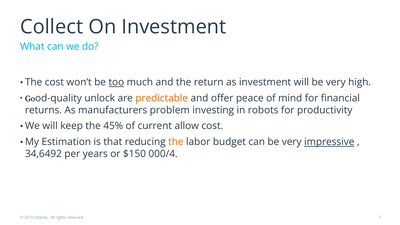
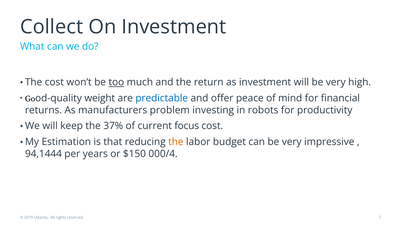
unlock: unlock -> weight (100, 98)
predictable colour: orange -> blue (162, 98)
45%: 45% -> 37% (113, 126)
allow: allow -> focus (187, 126)
impressive underline: present -> none (329, 142)
34,6492: 34,6492 -> 94,1444 (43, 154)
